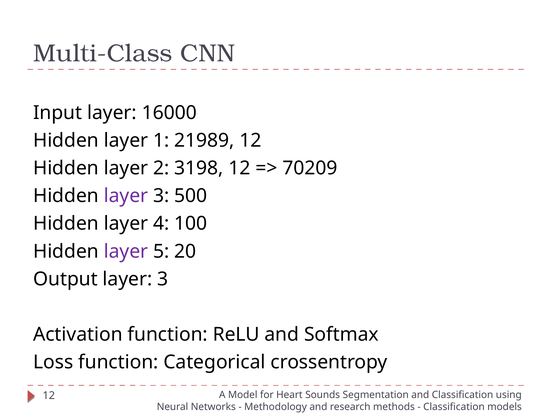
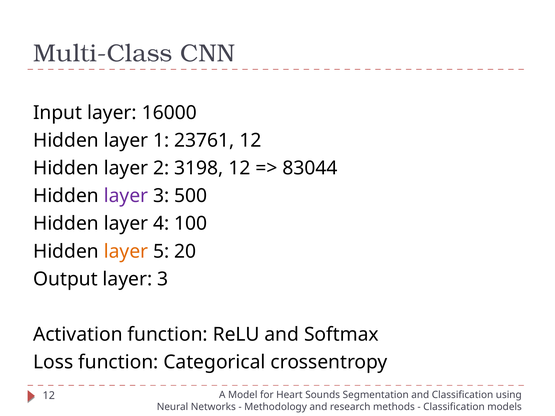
21989: 21989 -> 23761 (204, 140)
70209: 70209 -> 83044 (310, 168)
layer colour: purple -> orange (126, 251)
